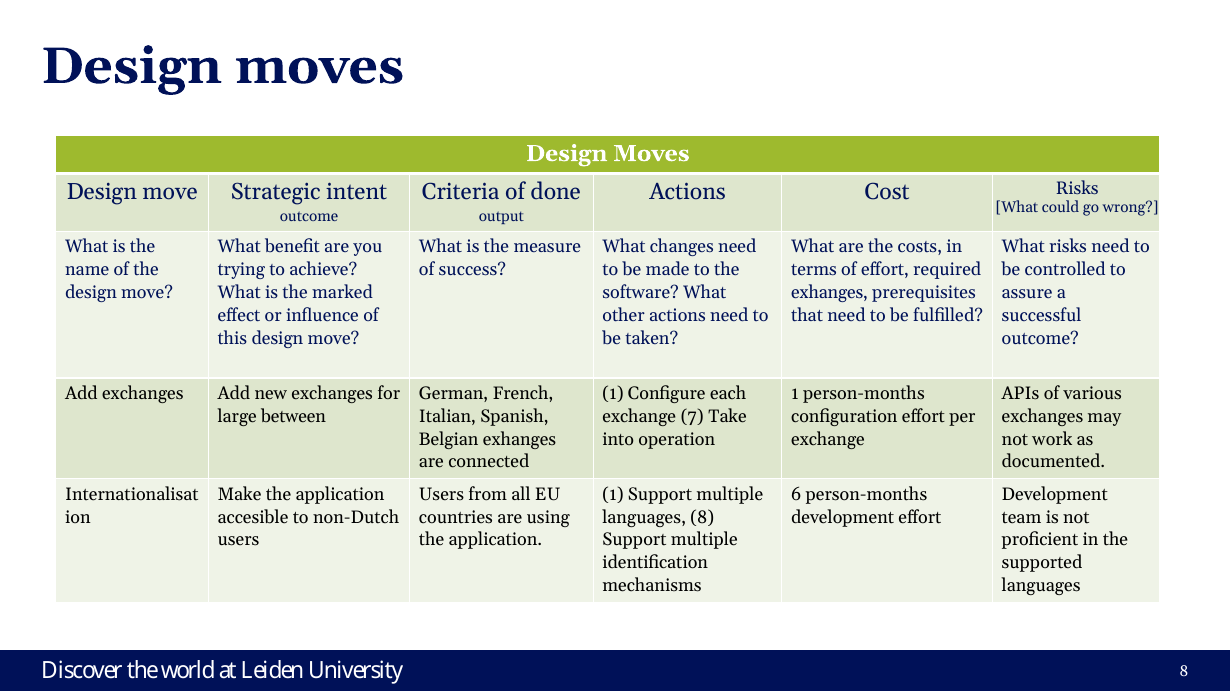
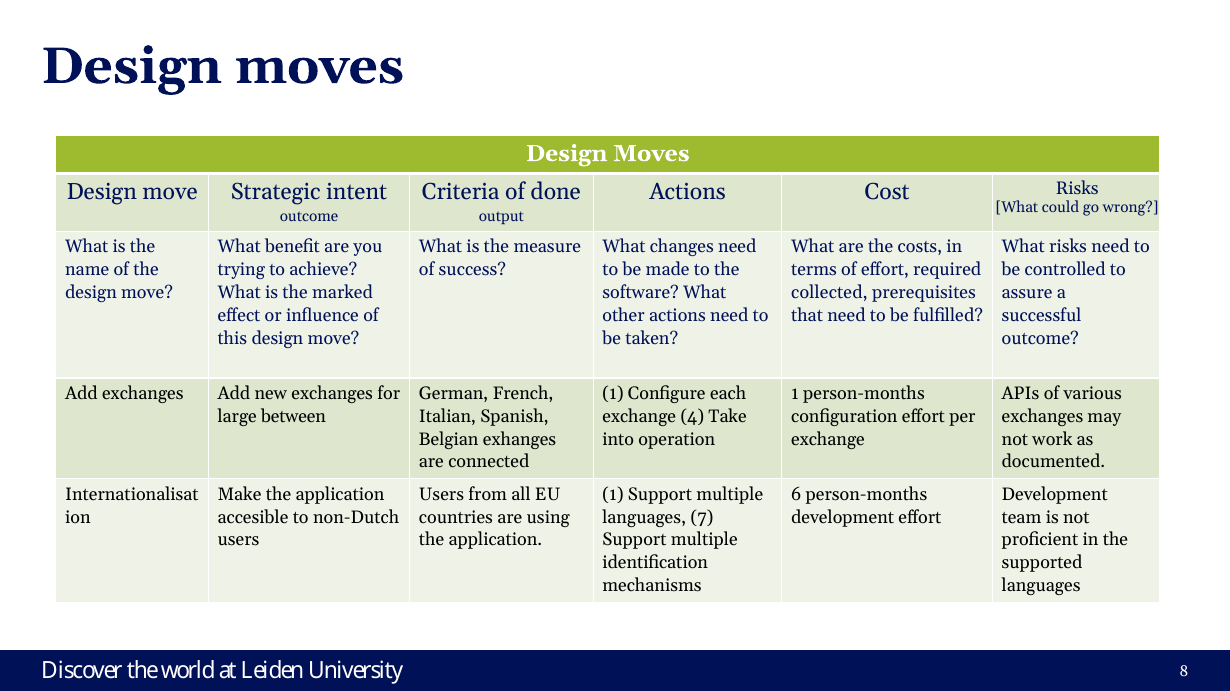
exhanges: exhanges -> collected (829, 293)
7: 7 -> 4 (692, 417)
languages 8: 8 -> 7 (702, 517)
